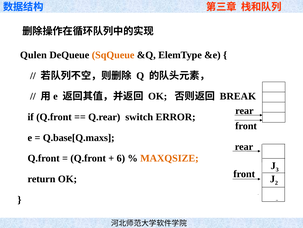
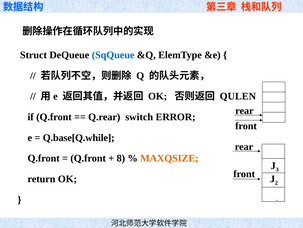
Qulen: Qulen -> Struct (33, 55)
SqQueue colour: orange -> blue (113, 55)
BREAK: BREAK -> QULEN (238, 96)
Q.base[Q.maxs: Q.base[Q.maxs -> Q.base[Q.while (79, 137)
6: 6 -> 8 (121, 158)
